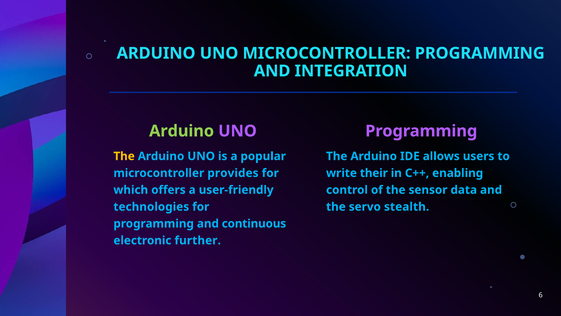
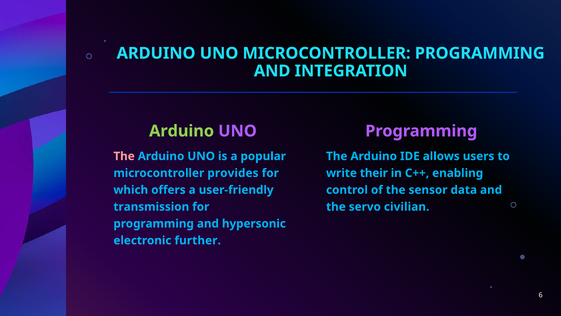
The colour: yellow -> pink (124, 156)
technologies: technologies -> transmission (151, 207)
stealth: stealth -> civilian (407, 207)
continuous: continuous -> hypersonic (254, 223)
